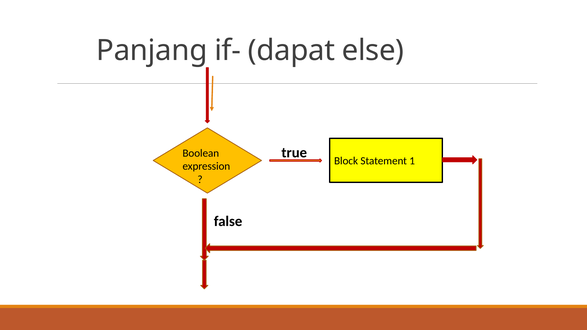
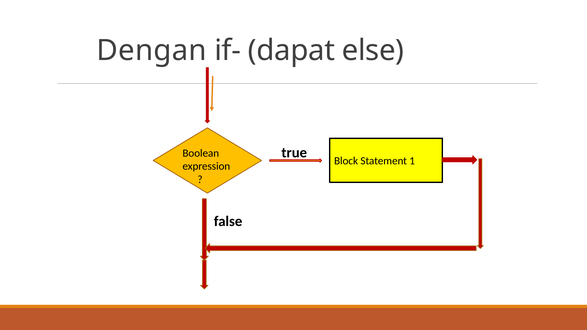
Panjang: Panjang -> Dengan (152, 50)
